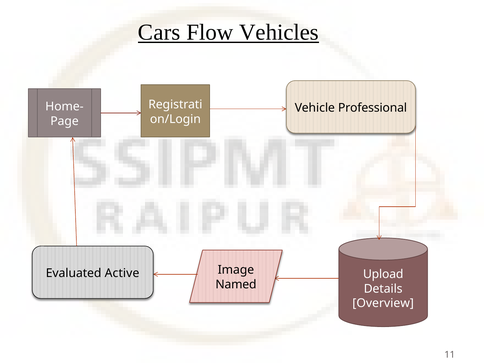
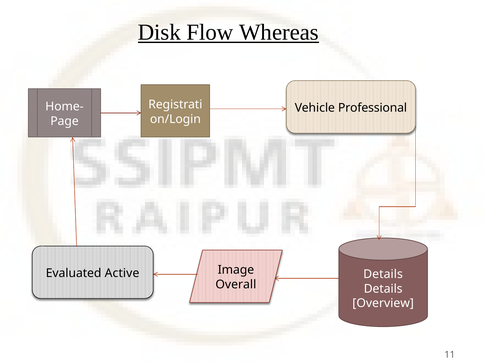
Cars: Cars -> Disk (159, 32)
Vehicles: Vehicles -> Whereas (279, 32)
Upload: Upload -> Details (383, 274)
Named: Named -> Overall (236, 284)
